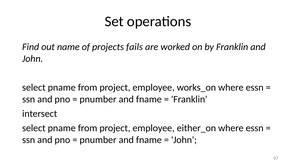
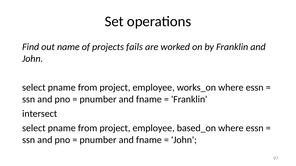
either_on: either_on -> based_on (196, 129)
